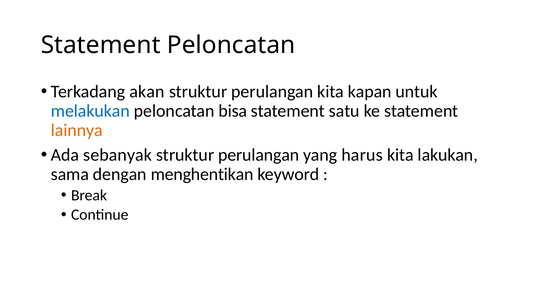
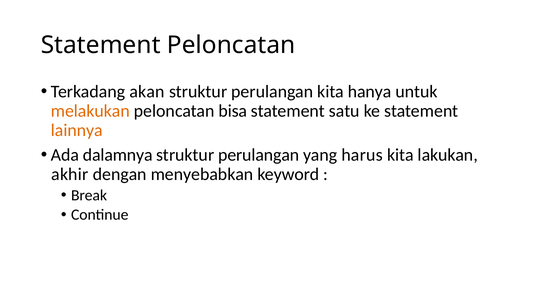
kapan: kapan -> hanya (370, 92)
melakukan colour: blue -> orange (90, 111)
sebanyak: sebanyak -> dalamnya (118, 155)
sama: sama -> akhir (70, 175)
menghentikan: menghentikan -> menyebabkan (202, 175)
